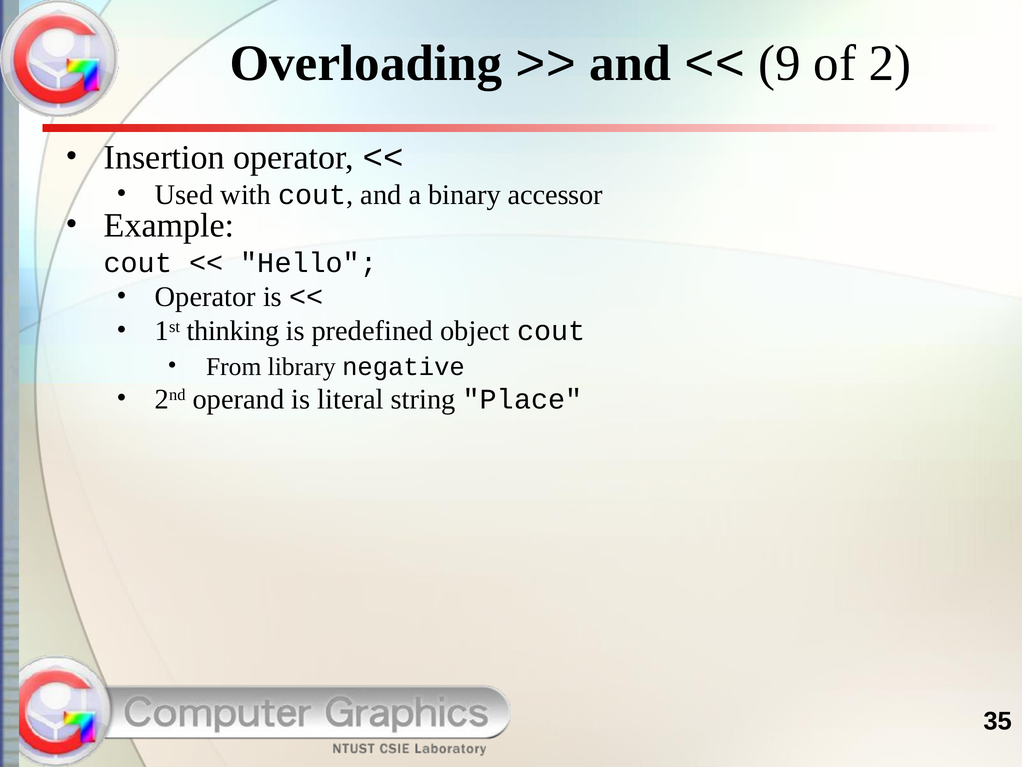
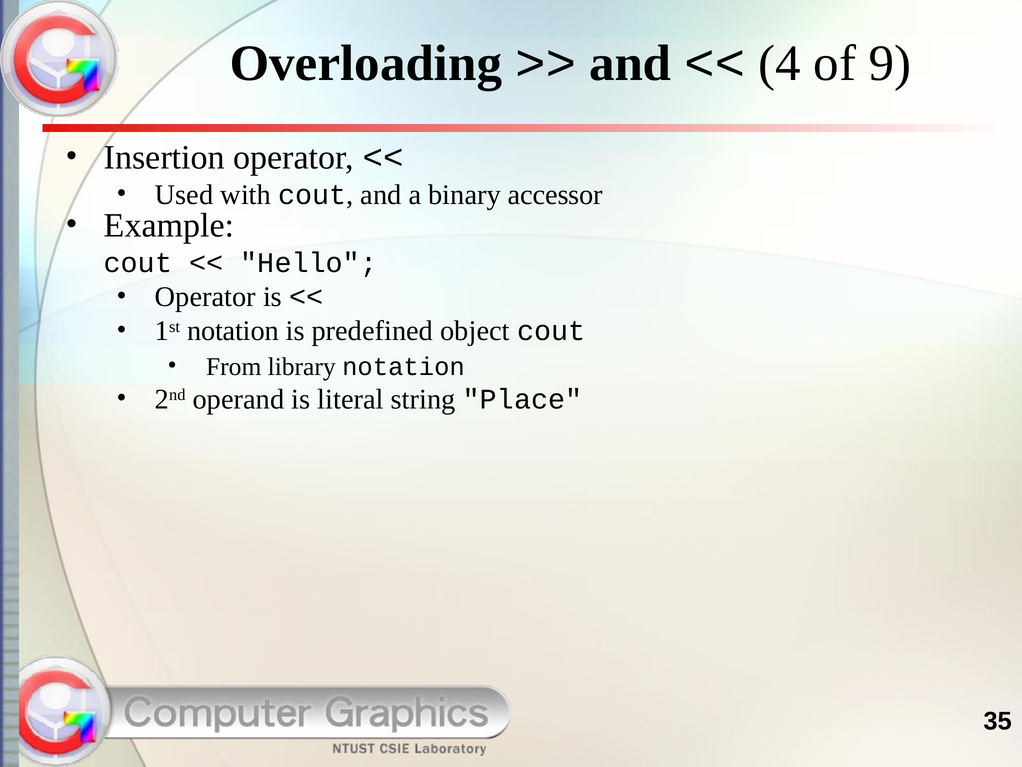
9: 9 -> 4 (780, 63)
2: 2 -> 9 (890, 63)
1st thinking: thinking -> notation (233, 331)
library negative: negative -> notation (403, 366)
